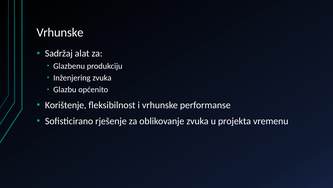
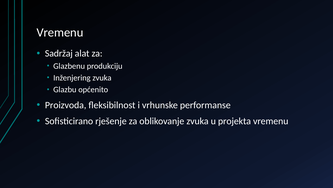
Vrhunske: Vrhunske -> Vremenu (60, 32)
Korištenje: Korištenje -> Proizvoda (66, 105)
